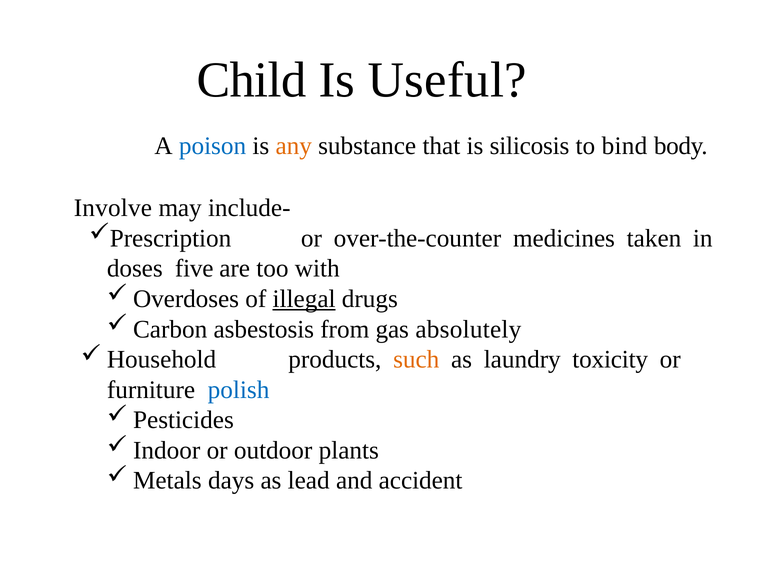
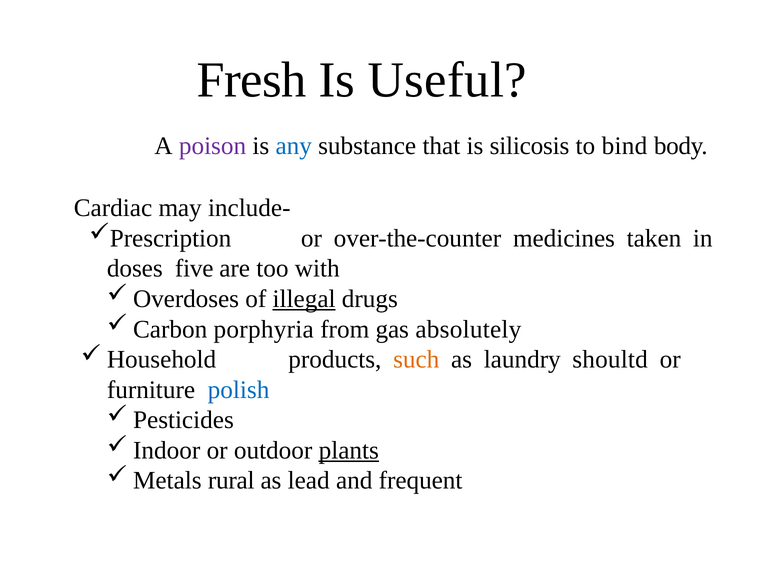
Child: Child -> Fresh (252, 80)
poison colour: blue -> purple (213, 146)
any colour: orange -> blue (294, 146)
Involve: Involve -> Cardiac (113, 208)
asbestosis: asbestosis -> porphyria (264, 329)
toxicity: toxicity -> shoultd (610, 359)
plants underline: none -> present (349, 450)
days: days -> rural (231, 480)
accident: accident -> frequent (421, 480)
